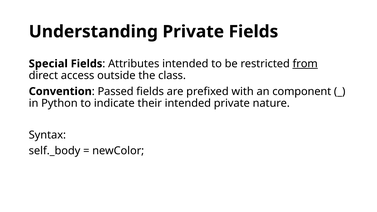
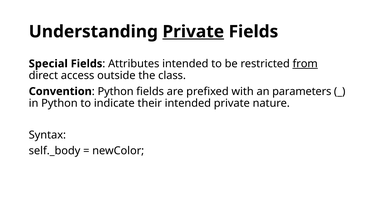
Private underline: none -> present (193, 32)
Passed: Passed -> Python (116, 91)
component: component -> parameters (302, 91)
